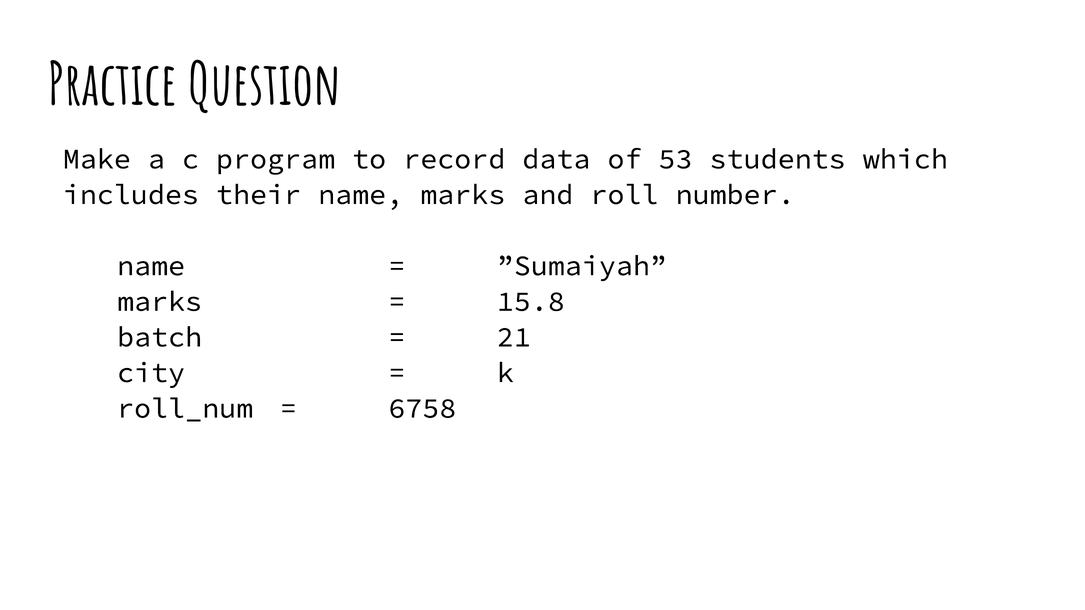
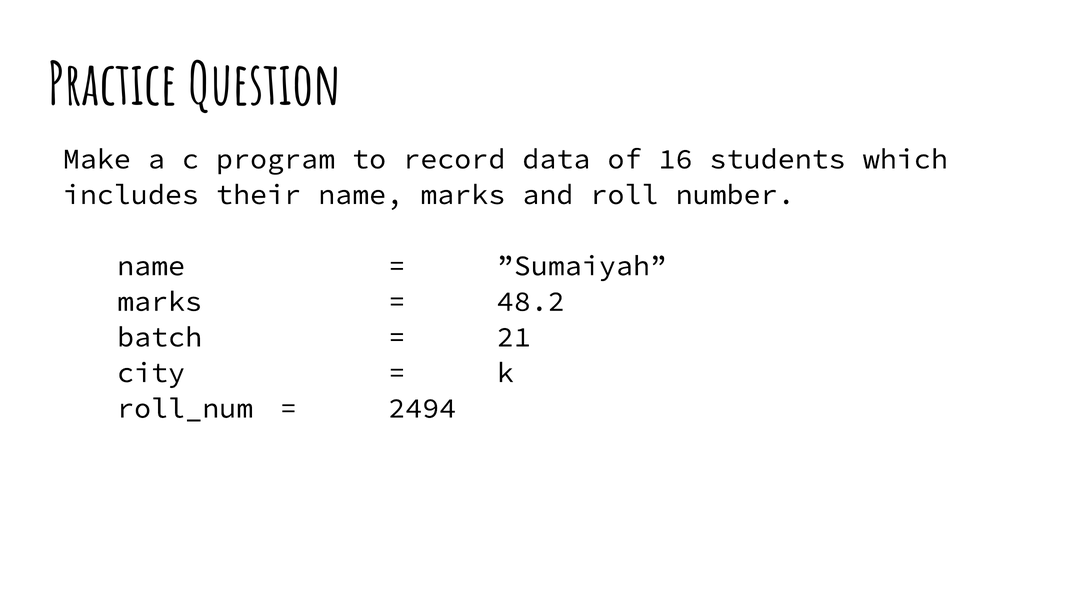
53: 53 -> 16 (675, 159)
15.8: 15.8 -> 48.2 (531, 302)
6758: 6758 -> 2494 (422, 409)
